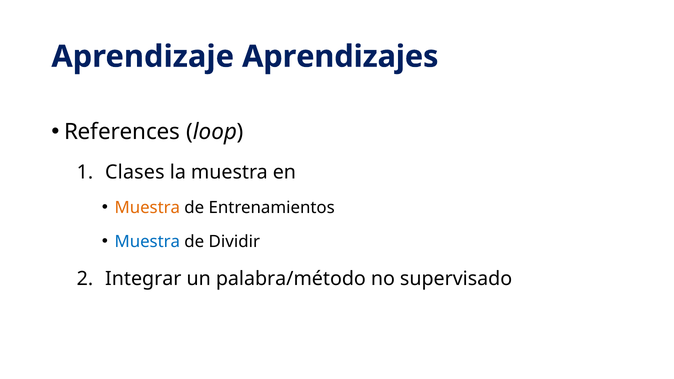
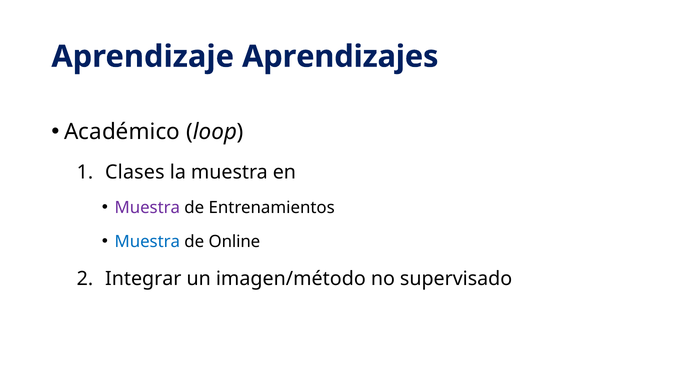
References: References -> Académico (122, 132)
Muestra colour: orange -> purple (147, 208)
Dividir: Dividir -> Online (234, 242)
palabra/método: palabra/método -> imagen/método (291, 279)
